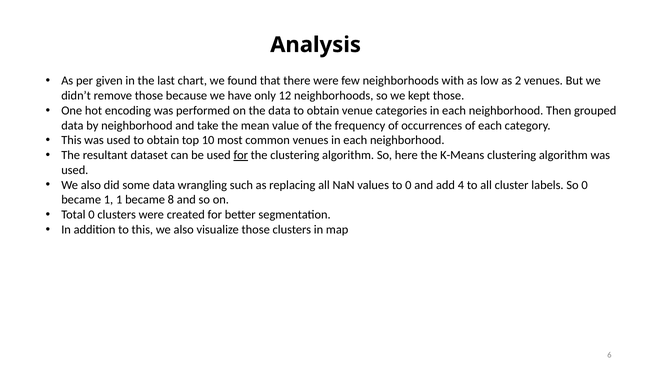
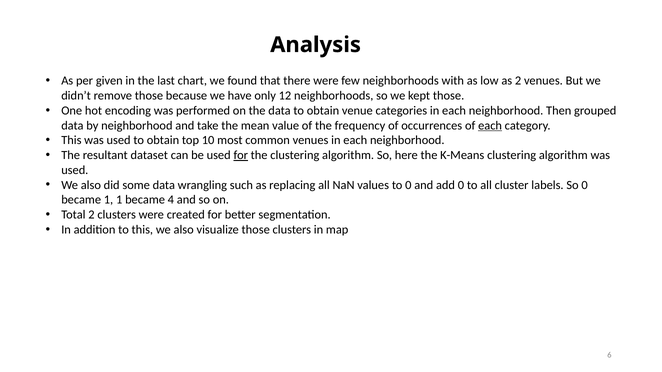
each underline: none -> present (490, 126)
add 4: 4 -> 0 (461, 185)
8: 8 -> 4 (171, 200)
Total 0: 0 -> 2 (91, 215)
